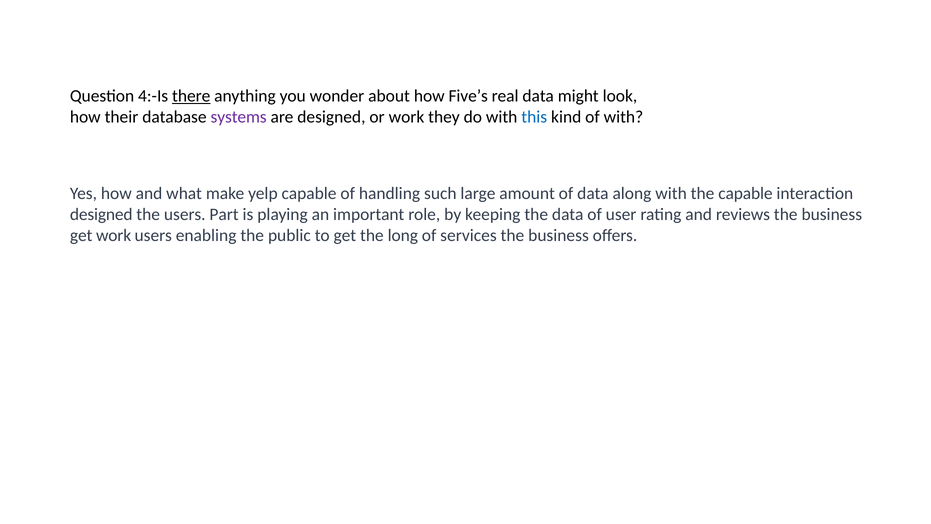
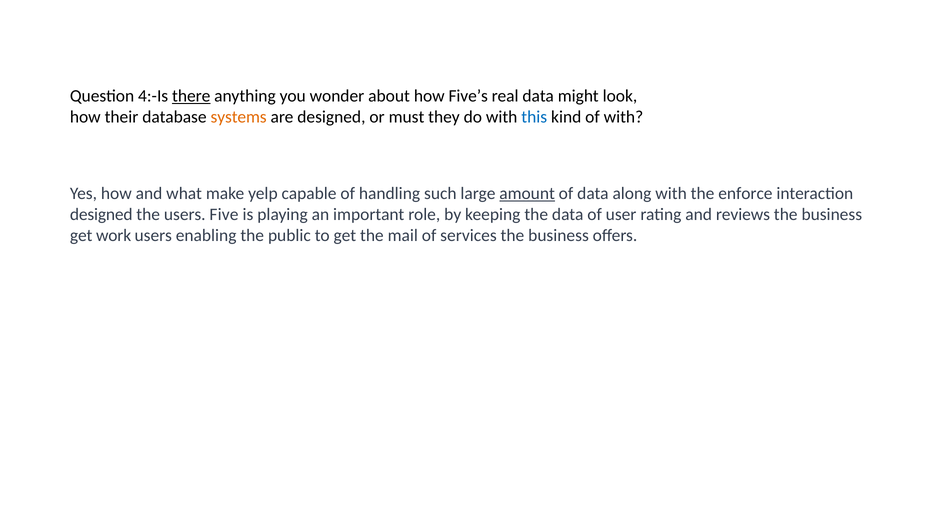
systems colour: purple -> orange (239, 117)
or work: work -> must (407, 117)
amount underline: none -> present (527, 193)
the capable: capable -> enforce (745, 193)
Part: Part -> Five (224, 214)
long: long -> mail (403, 235)
